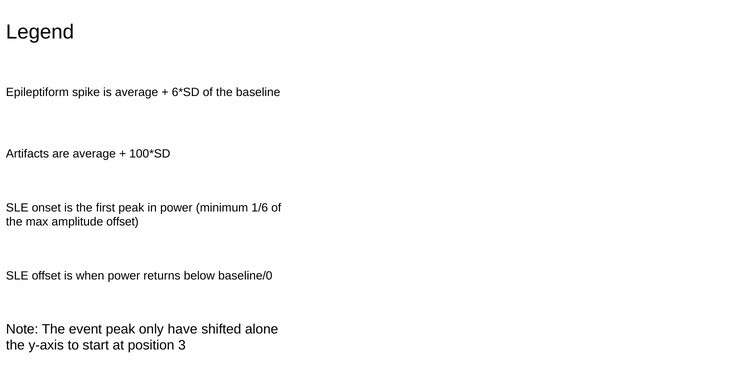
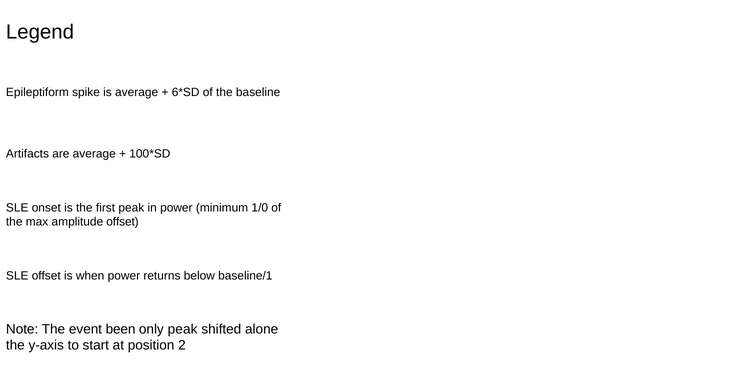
1/6: 1/6 -> 1/0 (260, 208)
baseline/0: baseline/0 -> baseline/1 (245, 276)
event peak: peak -> been (121, 329)
only have: have -> peak (183, 329)
3: 3 -> 2 (182, 345)
